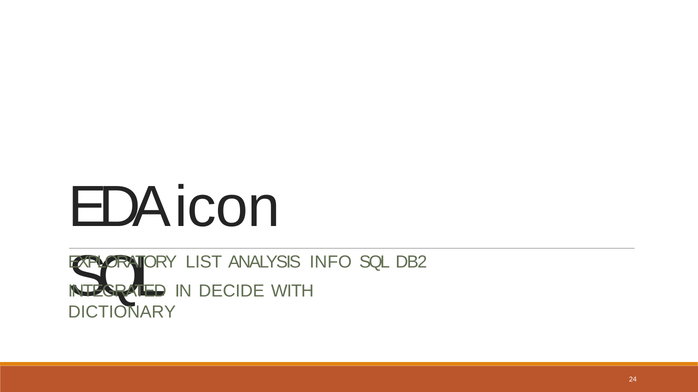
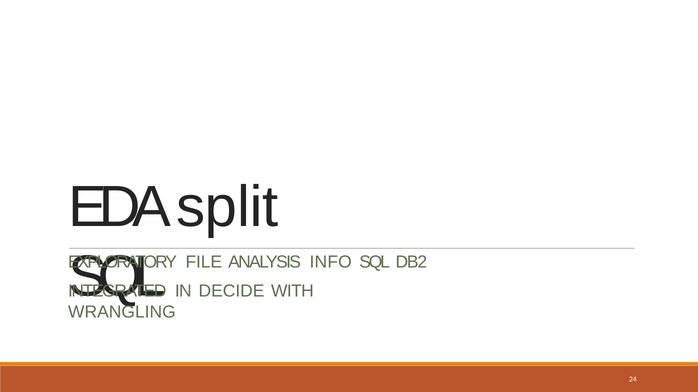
icon: icon -> split (227, 207)
LIST: LIST -> FILE (204, 262)
DICTIONARY: DICTIONARY -> WRANGLING (122, 312)
